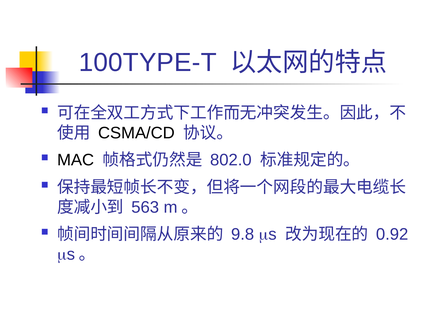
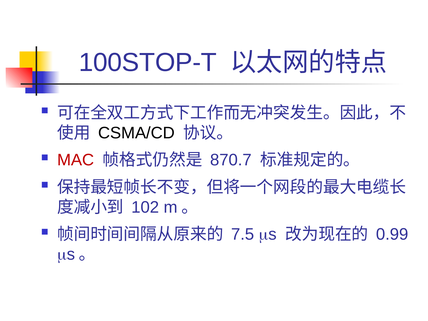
100TYPE-T: 100TYPE-T -> 100STOP-T (148, 62)
MAC colour: black -> red (76, 160)
802.0: 802.0 -> 870.7 (231, 160)
563: 563 -> 102 (145, 207)
9.8: 9.8 -> 7.5 (243, 234)
0.92: 0.92 -> 0.99 (392, 234)
